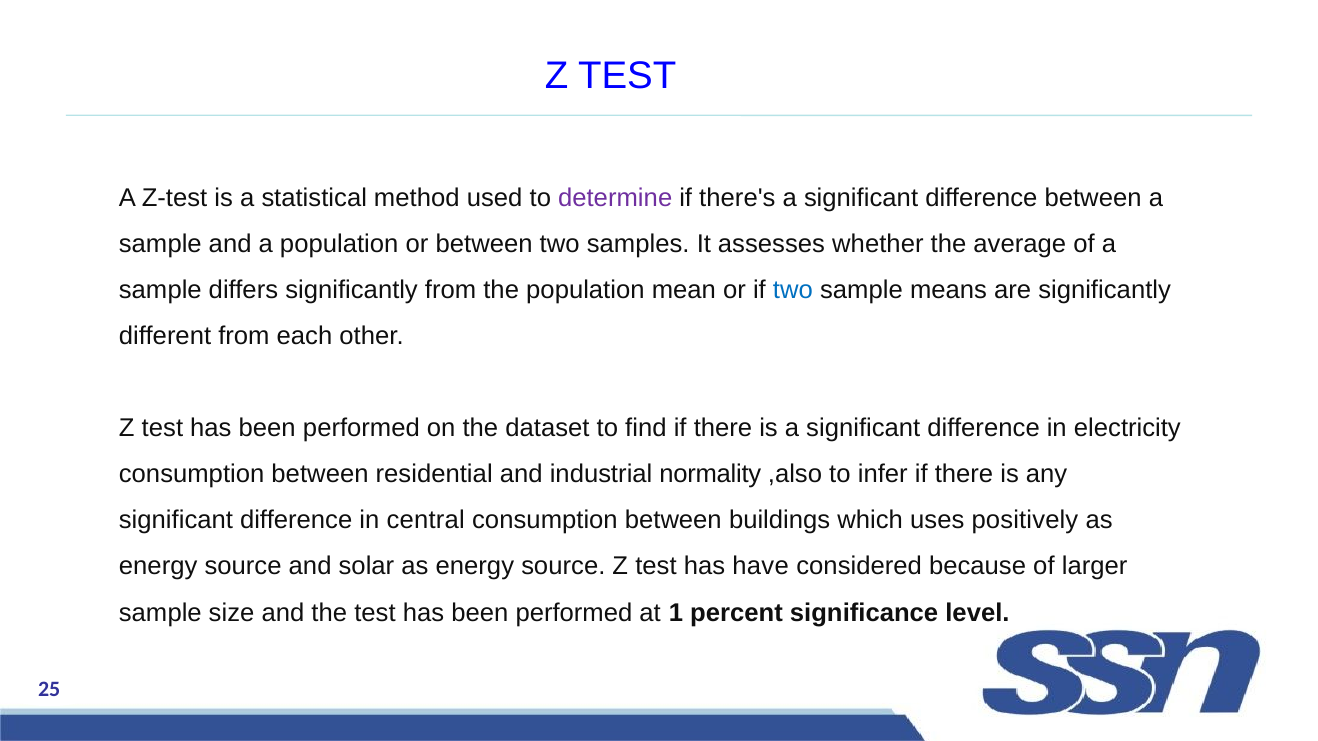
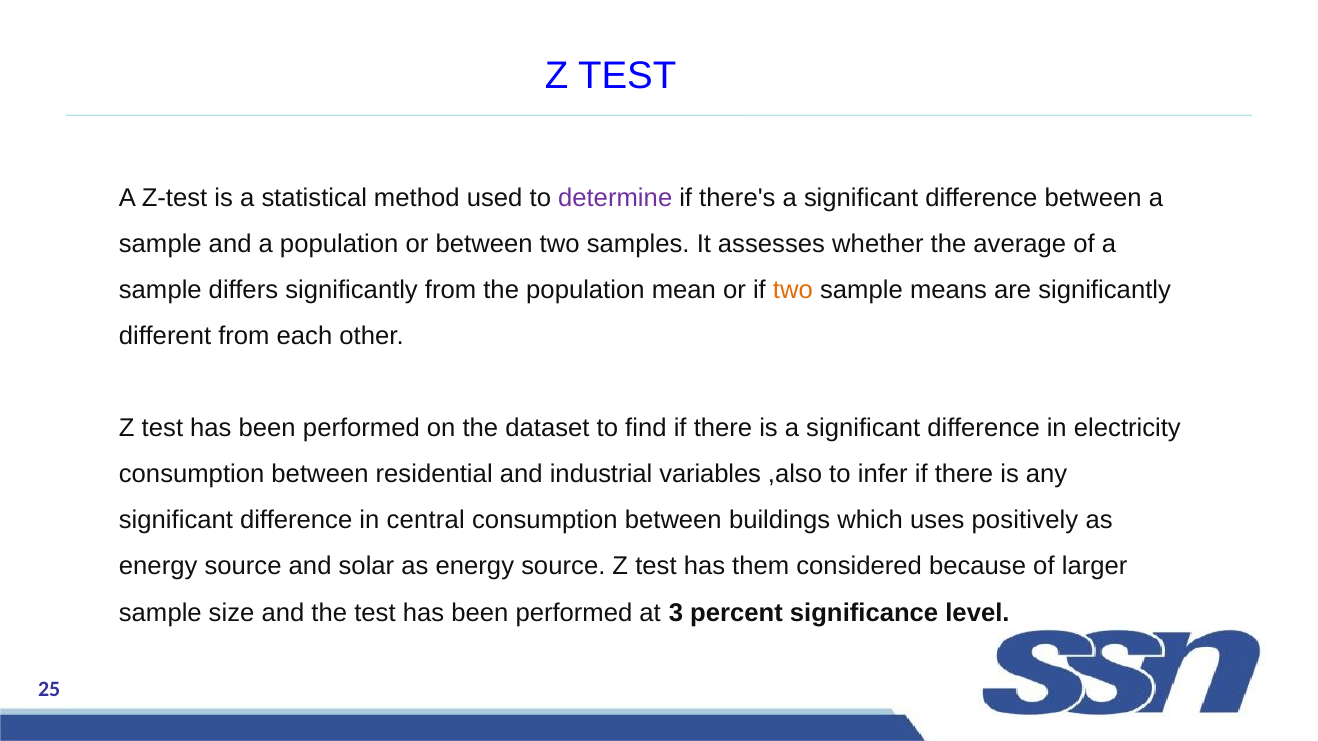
two colour: blue -> orange (793, 290)
normality: normality -> variables (710, 475)
have: have -> them (761, 567)
1: 1 -> 3 (676, 613)
